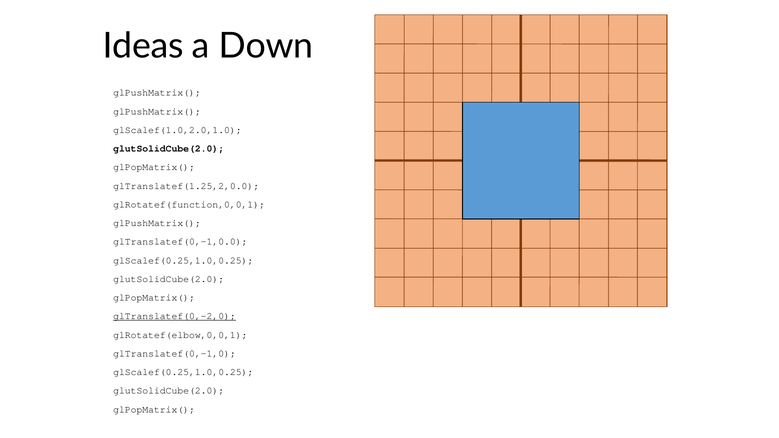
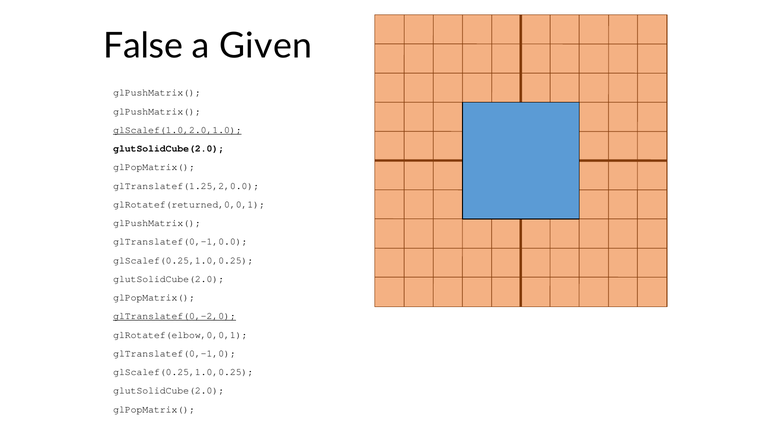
Ideas: Ideas -> False (143, 46)
Down: Down -> Given (266, 46)
glScalef(1.0,2.0,1.0 underline: none -> present (177, 130)
glRotatef(function,0,0,1: glRotatef(function,0,0,1 -> glRotatef(returned,0,0,1 (189, 205)
